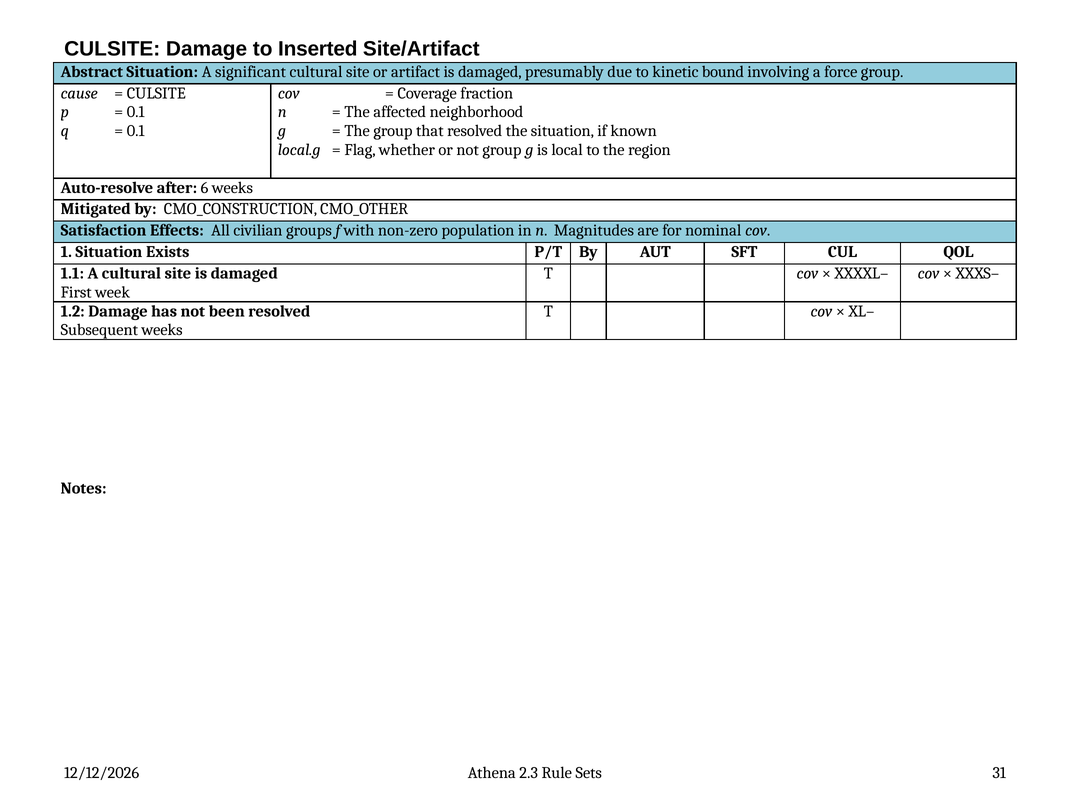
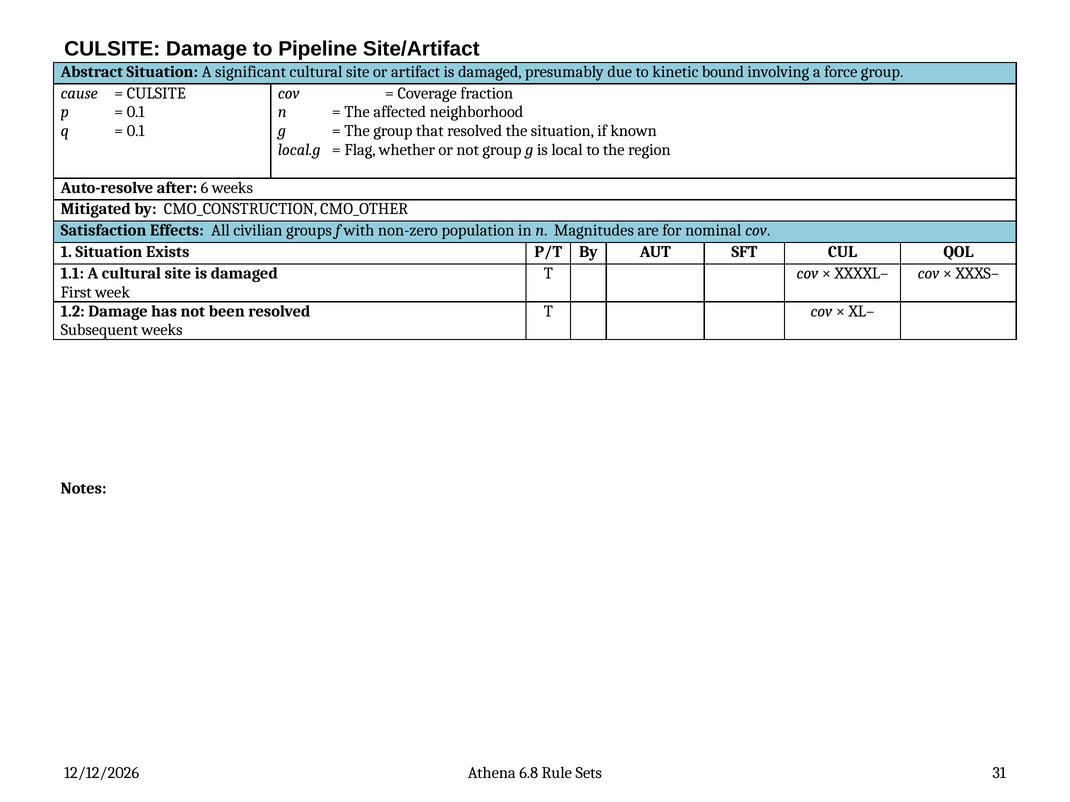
Inserted: Inserted -> Pipeline (318, 49)
2.3: 2.3 -> 6.8 (529, 773)
